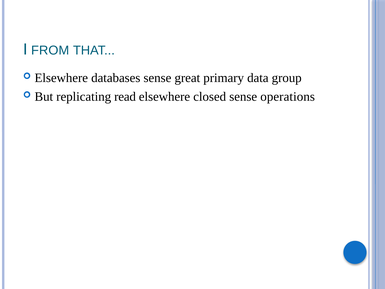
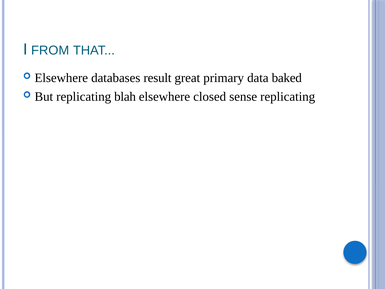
databases sense: sense -> result (157, 78)
group: group -> baked (287, 78)
read: read -> blah (125, 96)
sense operations: operations -> replicating (288, 96)
